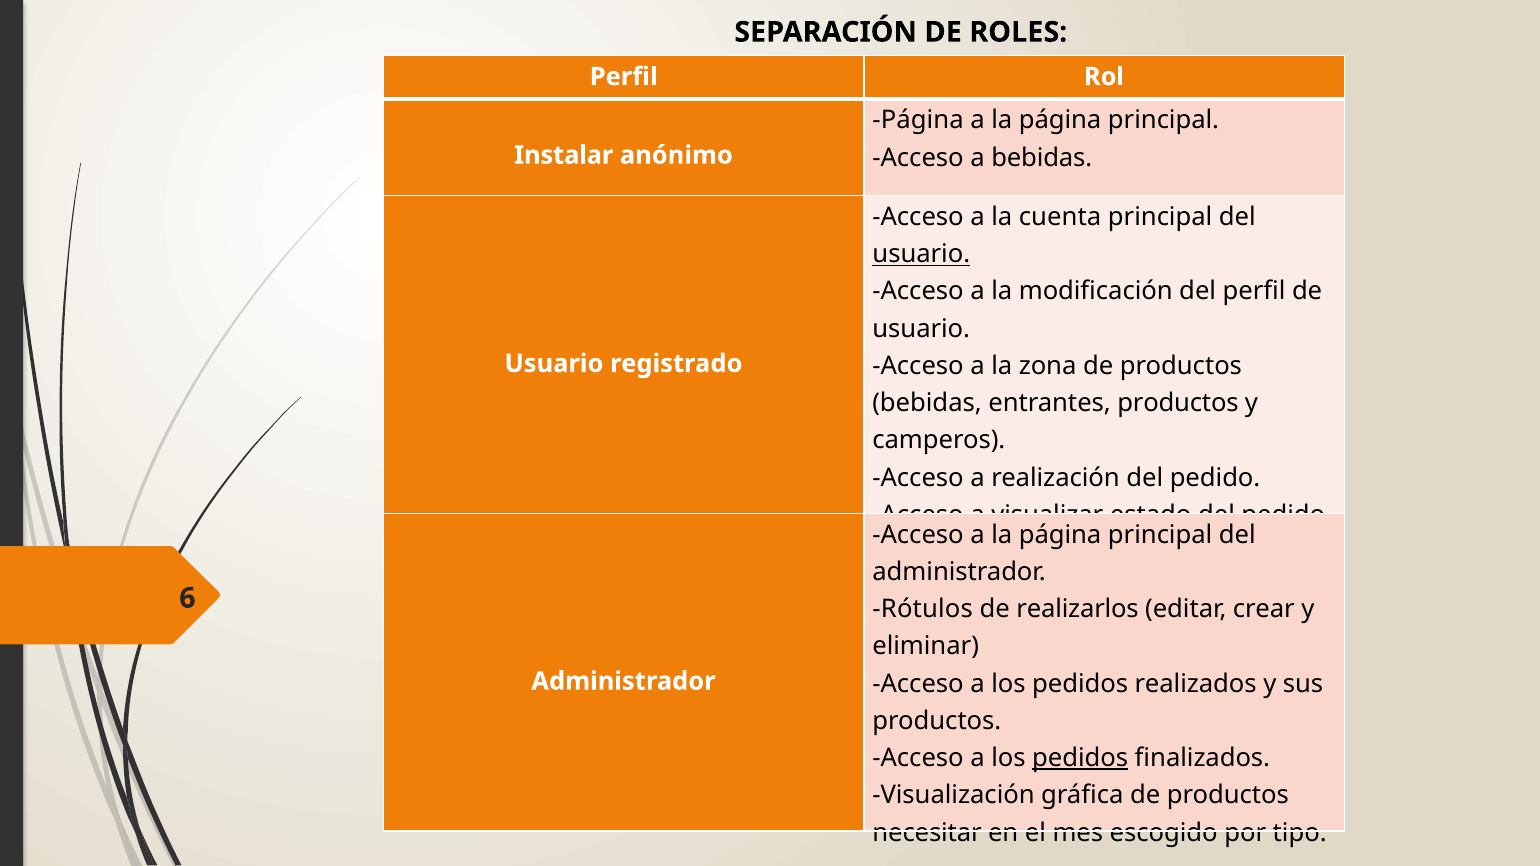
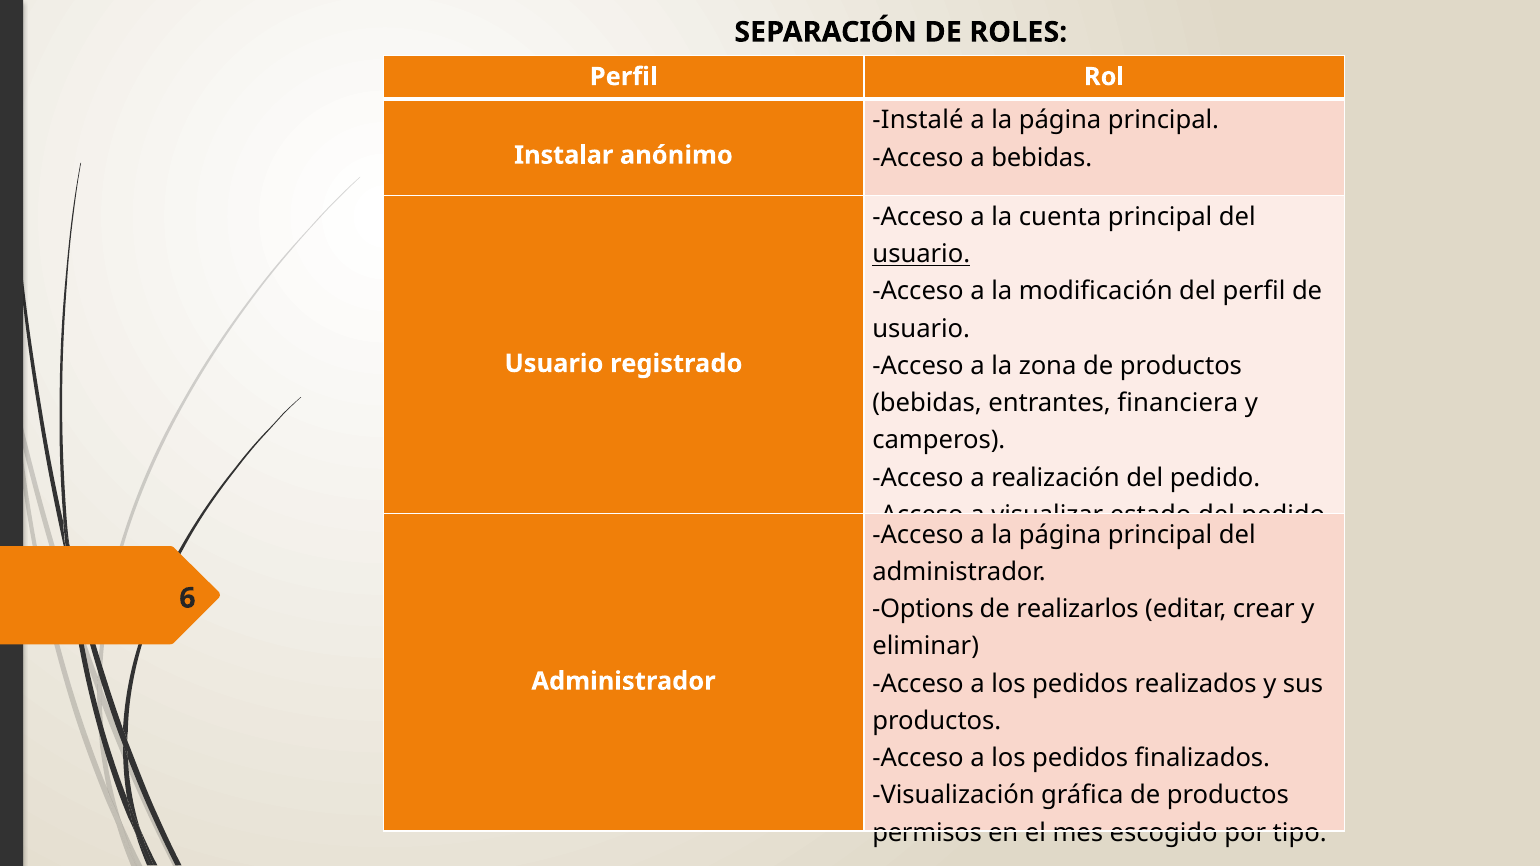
Página: Página -> Instalé (918, 120)
entrantes productos: productos -> financiera (1178, 403)
Rótulos: Rótulos -> Options (923, 609)
pedidos underline: present -> none (1080, 758)
necesitar: necesitar -> permisos (927, 833)
